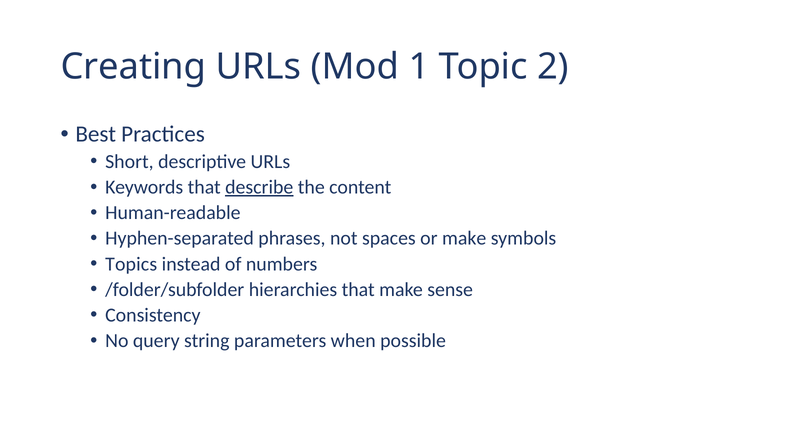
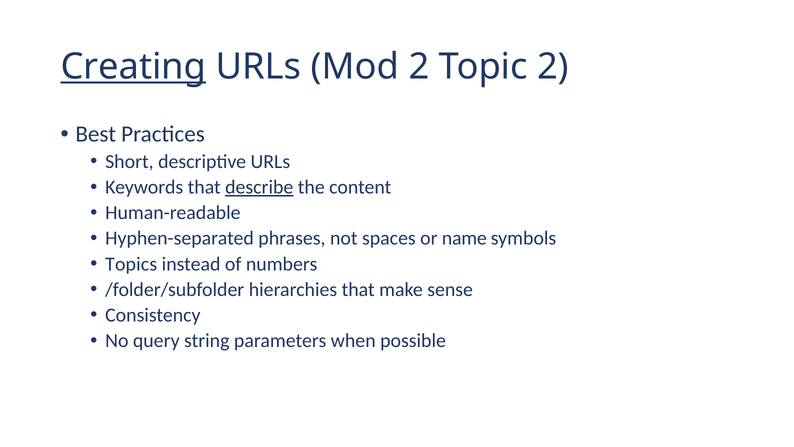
Creating underline: none -> present (133, 67)
Mod 1: 1 -> 2 (419, 67)
or make: make -> name (464, 238)
